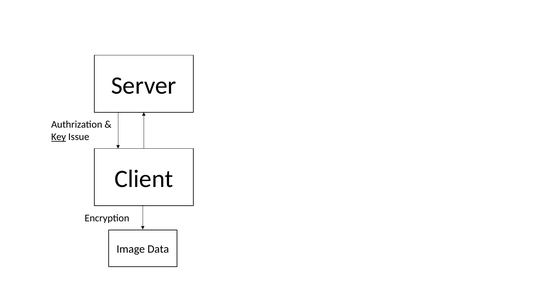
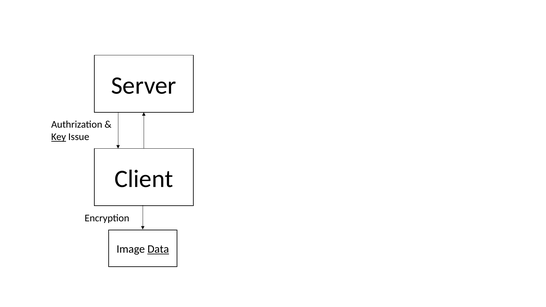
Data underline: none -> present (158, 249)
